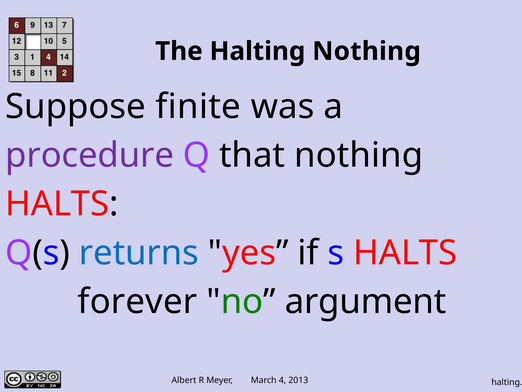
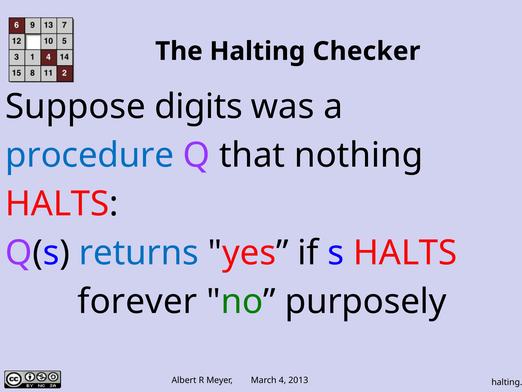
Halting Nothing: Nothing -> Checker (367, 51)
finite: finite -> digits (199, 106)
procedure colour: purple -> blue (90, 155)
argument: argument -> purposely (366, 301)
